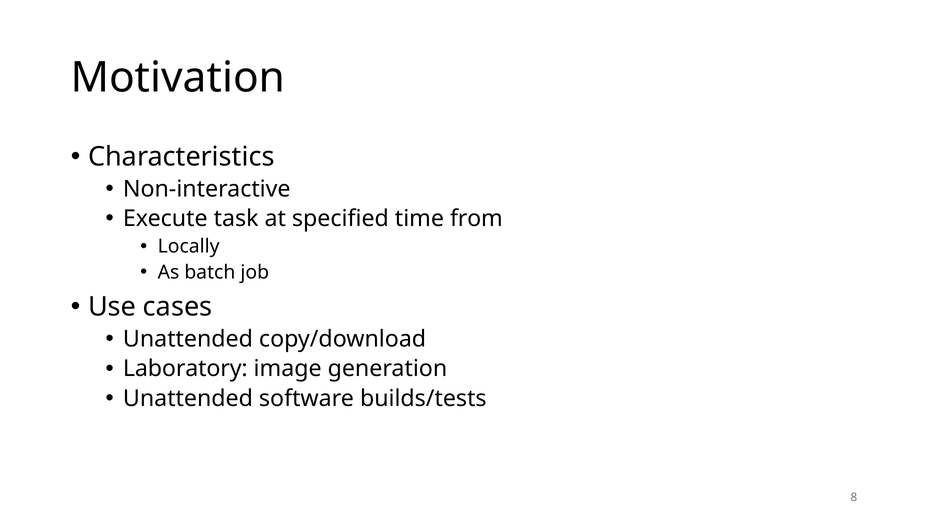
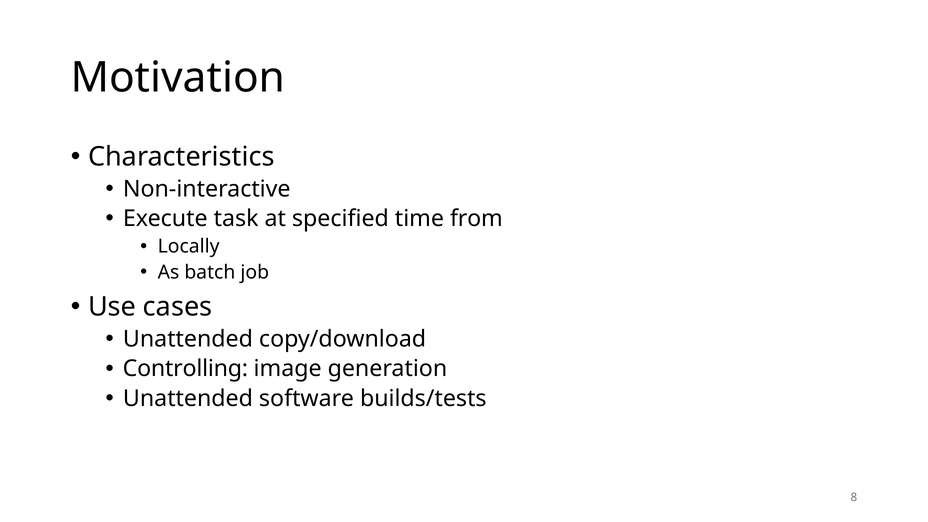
Laboratory: Laboratory -> Controlling (185, 369)
